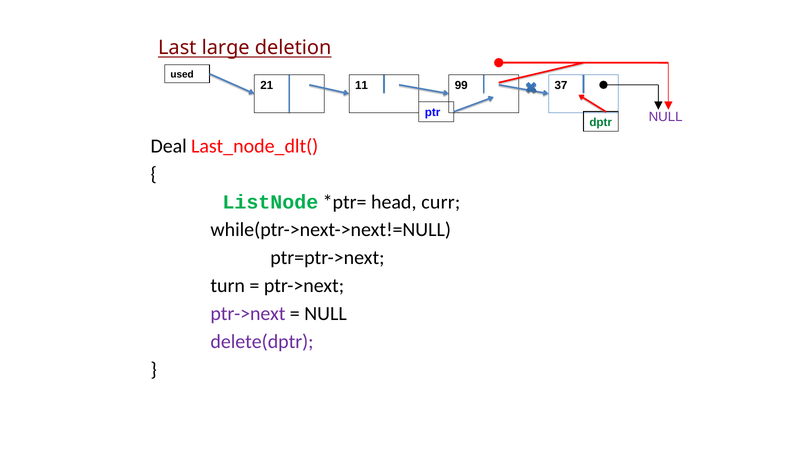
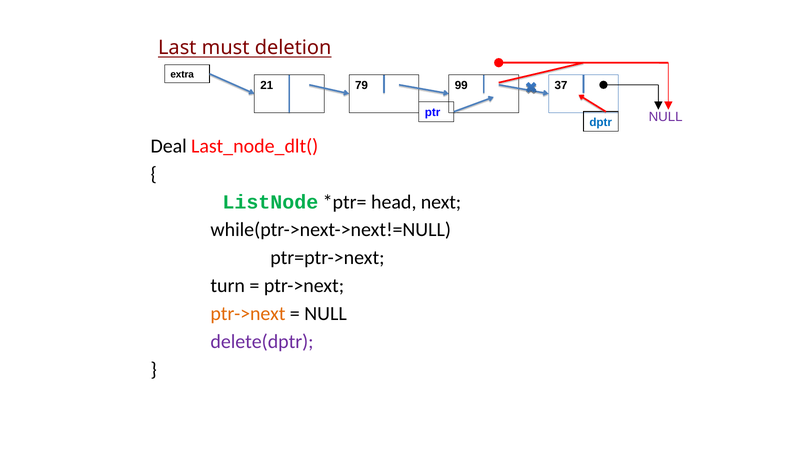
large: large -> must (226, 48)
used: used -> extra (182, 74)
11: 11 -> 79 (361, 86)
dptr colour: green -> blue (601, 122)
curr: curr -> next (441, 202)
ptr->next colour: purple -> orange (248, 314)
